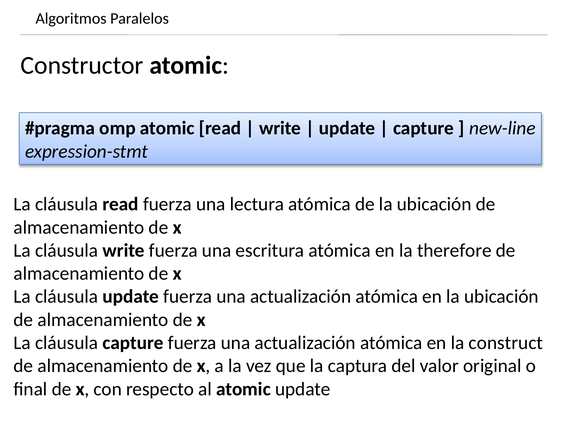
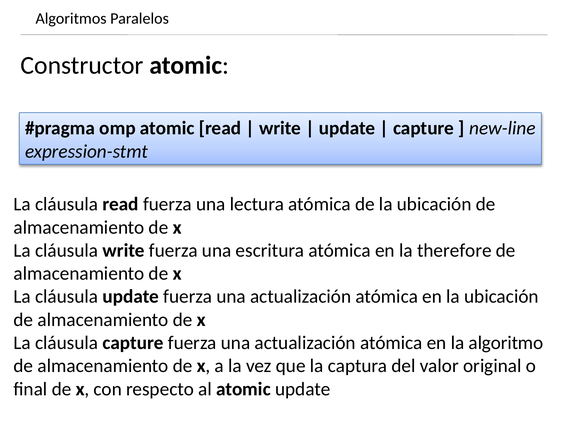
construct: construct -> algoritmo (506, 343)
